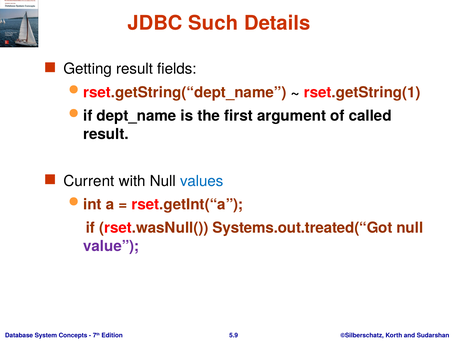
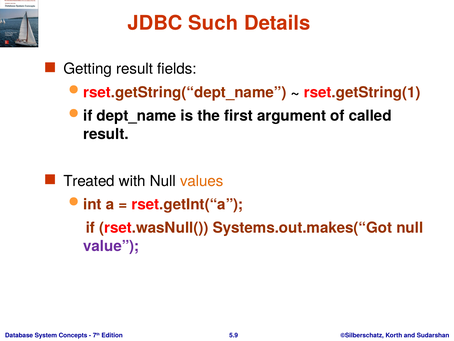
Current: Current -> Treated (89, 181)
values colour: blue -> orange (202, 181)
Systems.out.treated(“Got: Systems.out.treated(“Got -> Systems.out.makes(“Got (302, 228)
